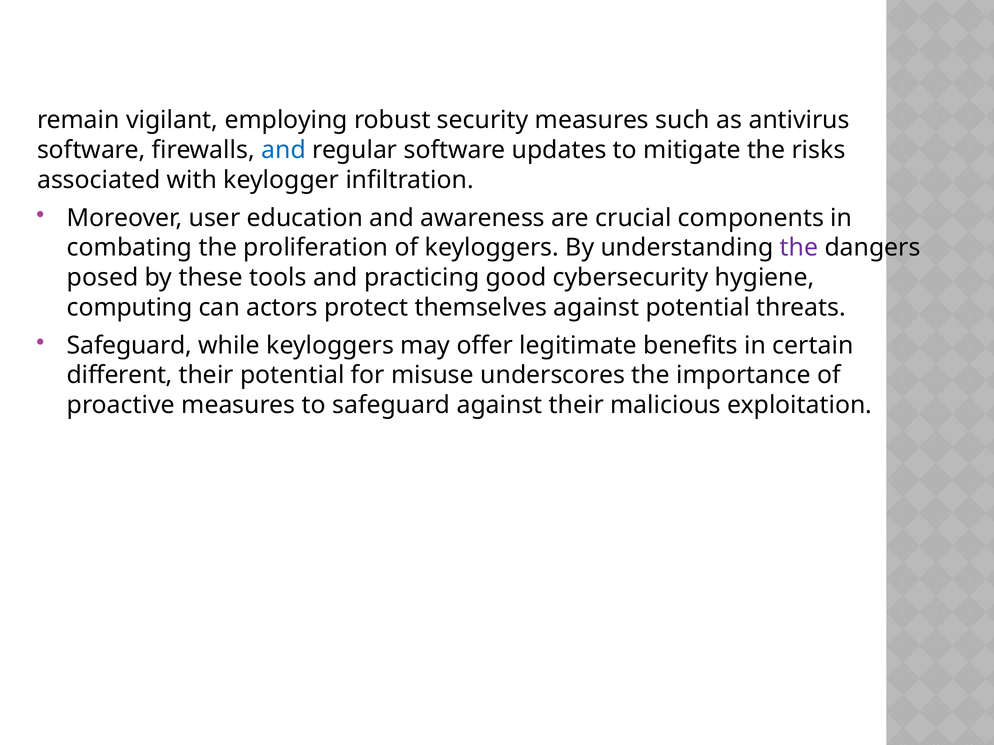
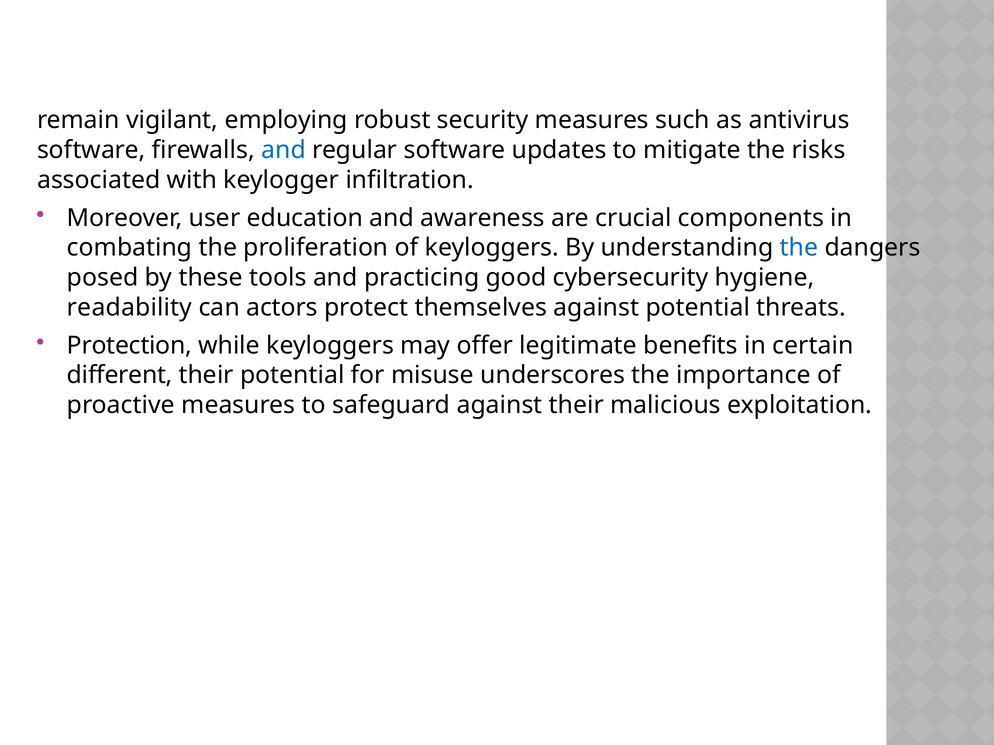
the colour: purple -> blue (799, 248)
computing: computing -> readability (130, 308)
Safeguard: Safeguard -> Protection (129, 346)
